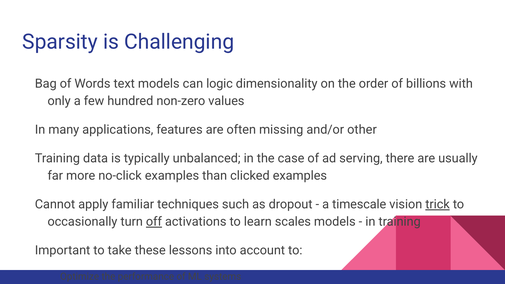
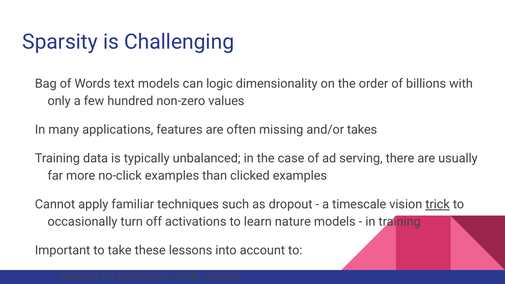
other: other -> takes (362, 130)
off underline: present -> none (154, 222)
scales: scales -> nature (293, 222)
